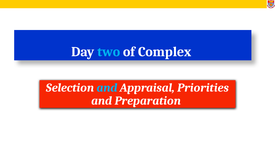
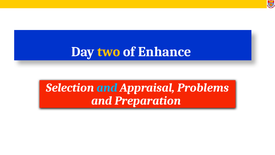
two colour: light blue -> yellow (109, 52)
Complex: Complex -> Enhance (165, 52)
Priorities: Priorities -> Problems (203, 87)
